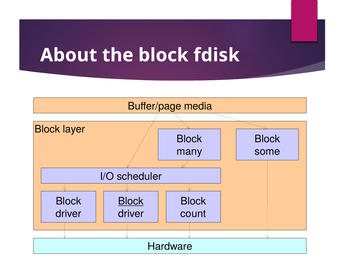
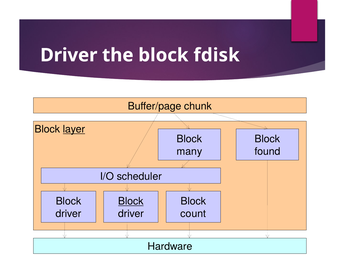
About: About -> Driver (69, 55)
media: media -> chunk (198, 106)
layer underline: none -> present (74, 129)
some: some -> found (267, 151)
